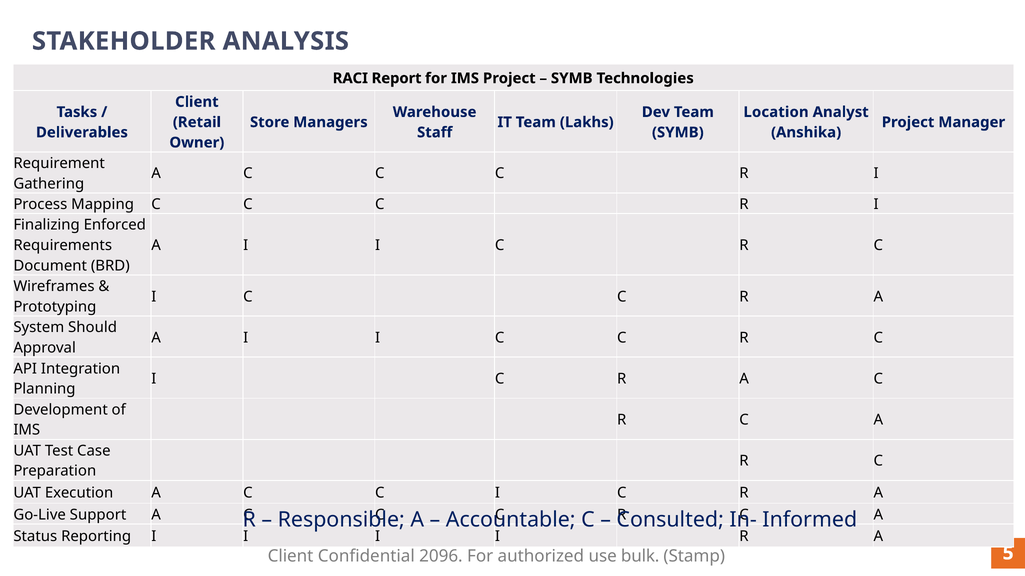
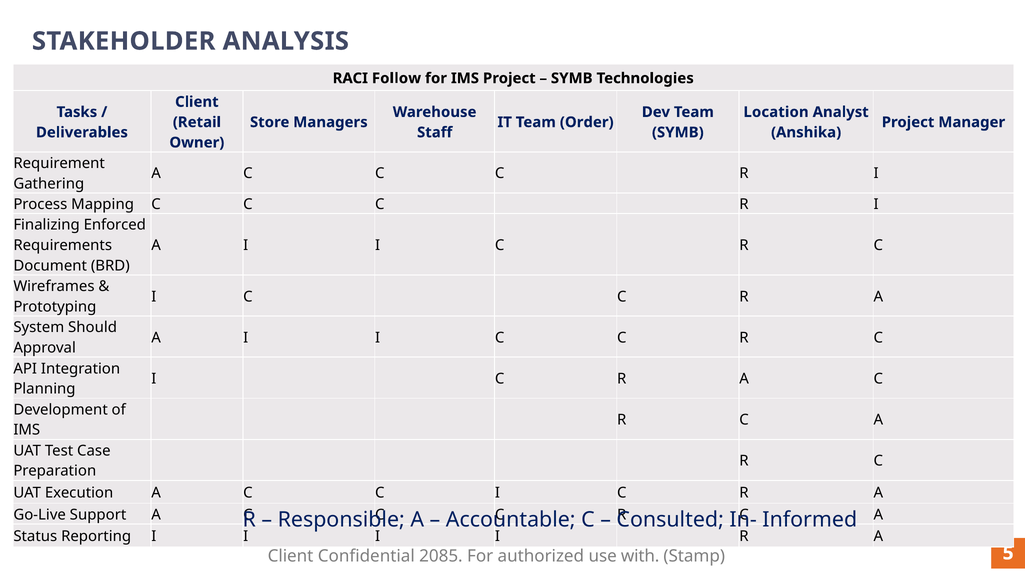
Report: Report -> Follow (396, 78)
Lakhs: Lakhs -> Order (587, 122)
2096: 2096 -> 2085 (441, 556)
bulk: bulk -> with (640, 556)
